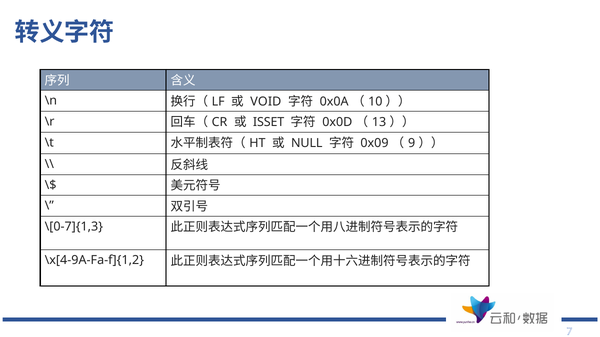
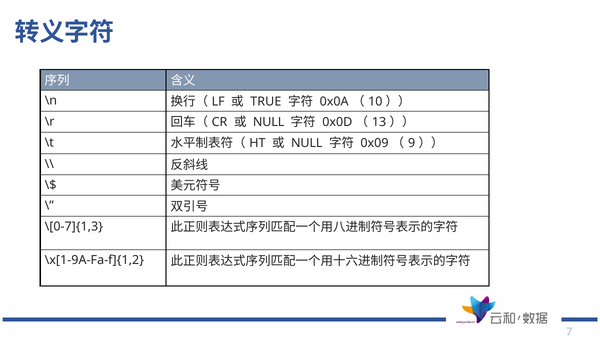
VOID: VOID -> TRUE (266, 102)
ISSET: ISSET -> NULL (269, 123)
\x[4-9A-Fa-f]{1,2: \x[4-9A-Fa-f]{1,2 -> \x[1-9A-Fa-f]{1,2 (94, 261)
